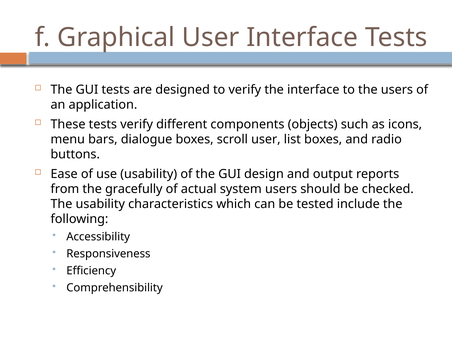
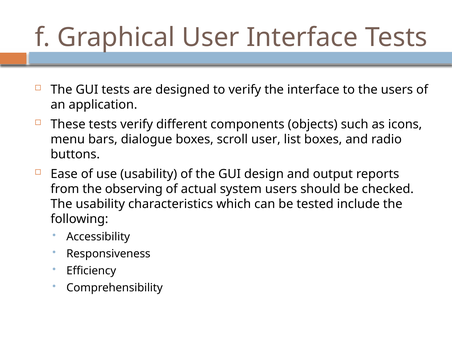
gracefully: gracefully -> observing (134, 189)
